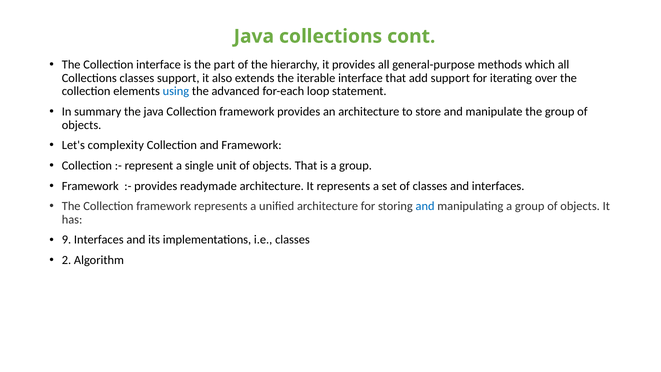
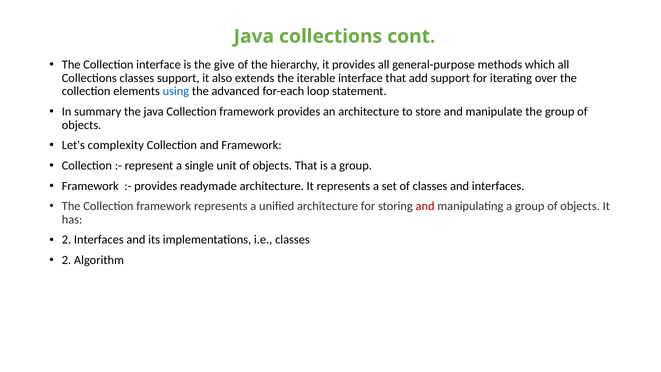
part: part -> give (224, 65)
and colour: blue -> red (425, 206)
9: 9 -> 2 (67, 240)
